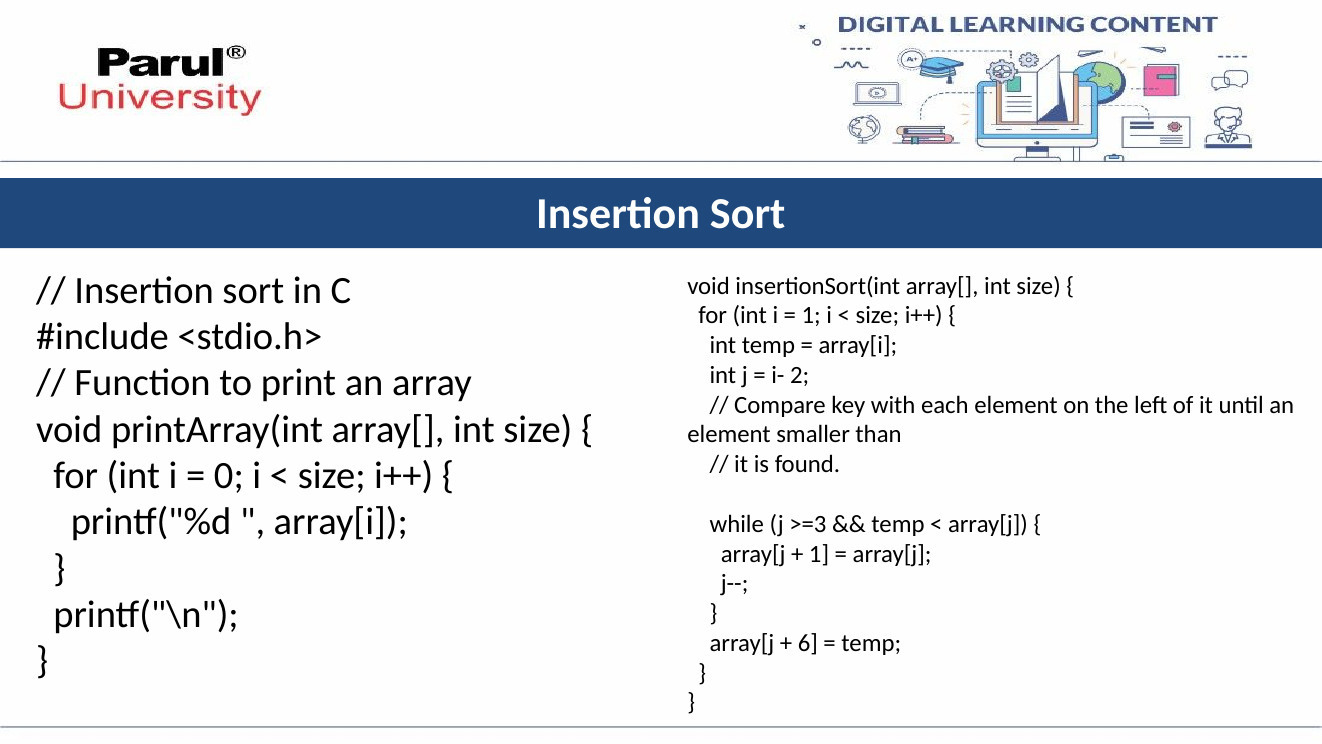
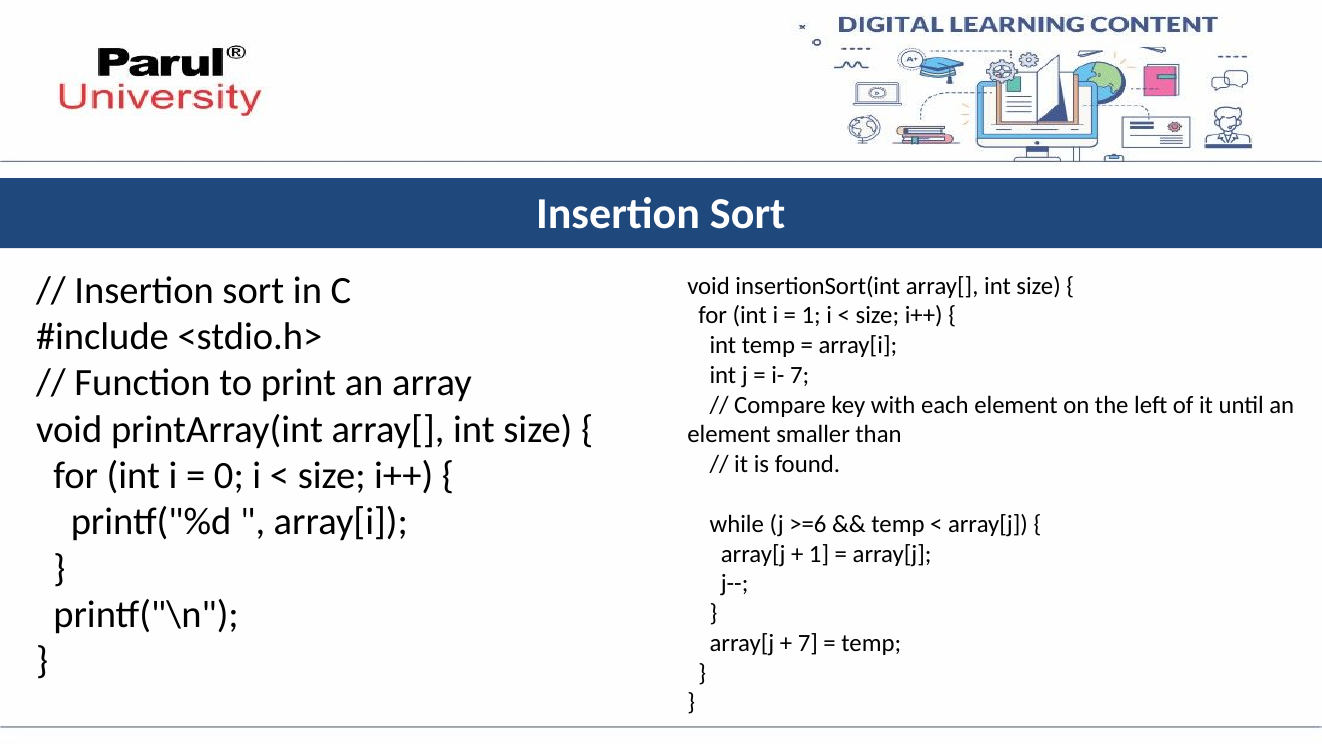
i- 2: 2 -> 7 (800, 375)
>=3: >=3 -> >=6 (808, 524)
6: 6 -> 7 (808, 643)
